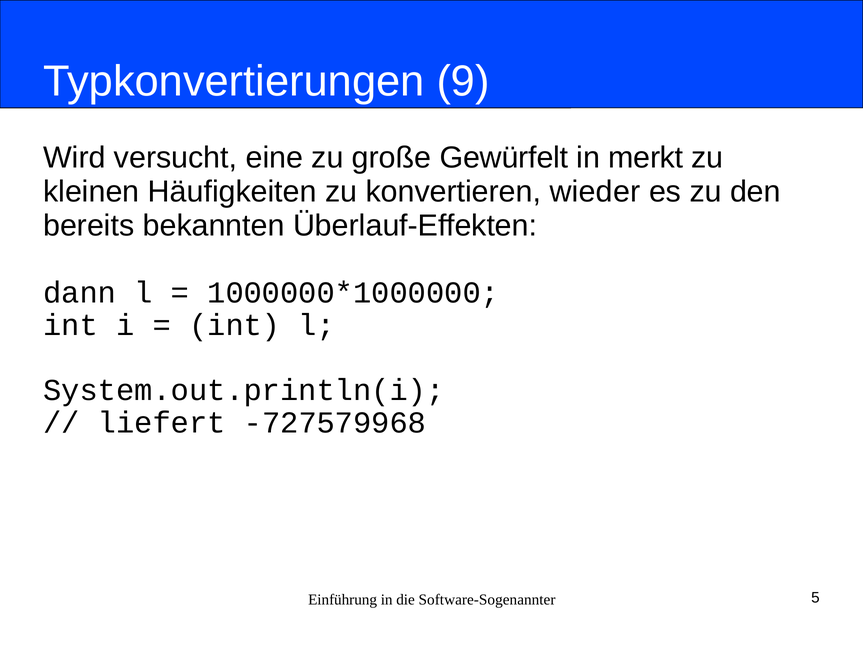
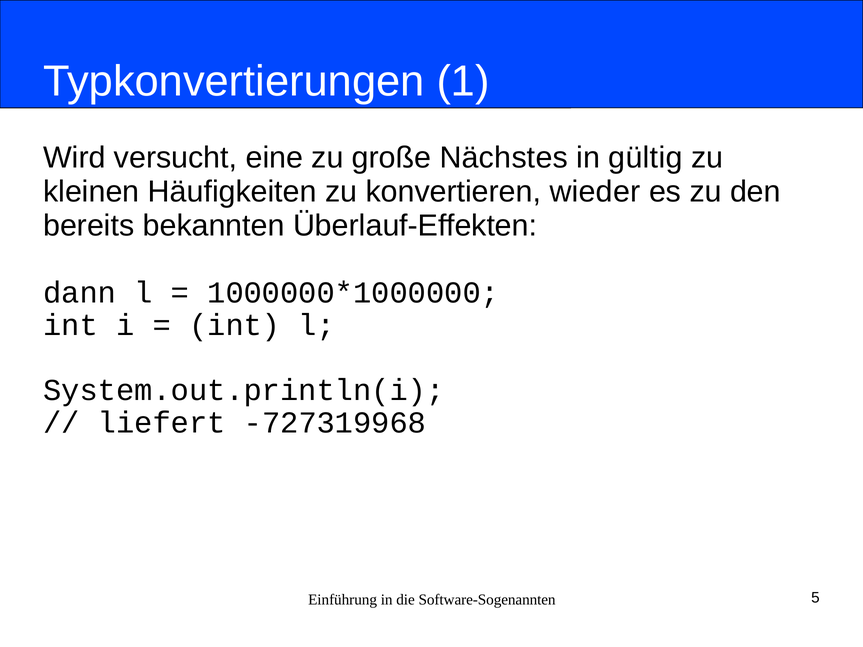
9: 9 -> 1 (463, 82)
Gewürfelt: Gewürfelt -> Nächstes (504, 158)
merkt: merkt -> gültig (646, 158)
-727579968: -727579968 -> -727319968 (335, 423)
Software-Sogenannter: Software-Sogenannter -> Software-Sogenannten (487, 600)
